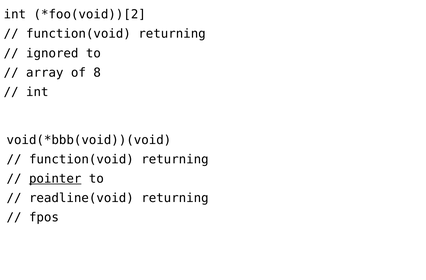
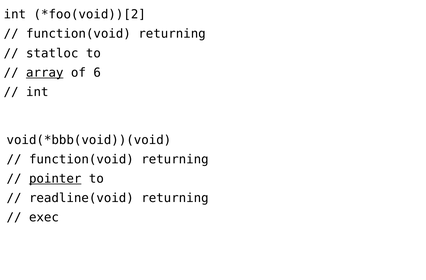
ignored: ignored -> statloc (52, 53)
array underline: none -> present (45, 73)
8: 8 -> 6 (97, 73)
fpos: fpos -> exec (44, 217)
